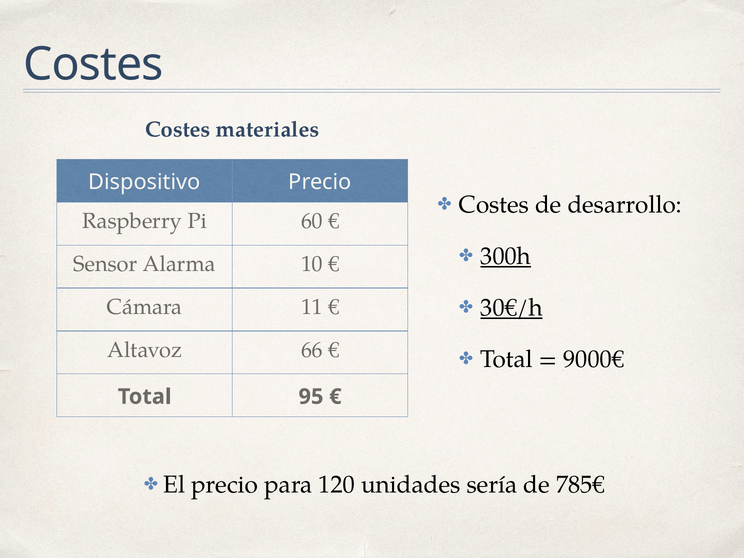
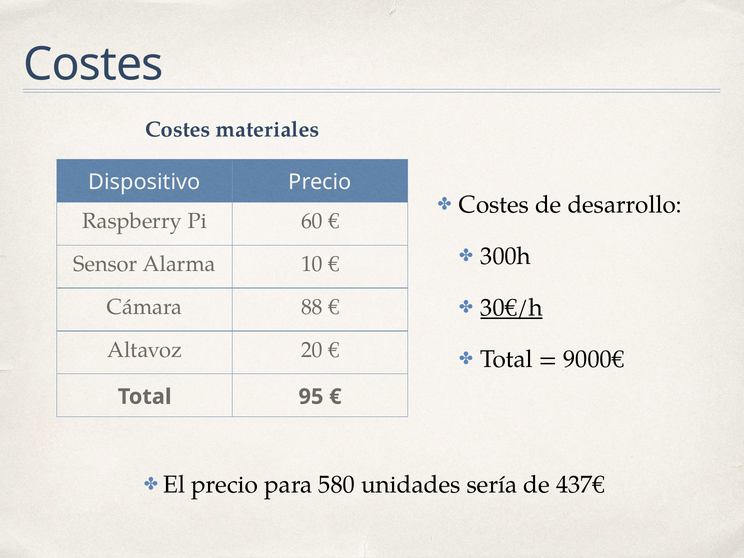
300h underline: present -> none (506, 256)
11: 11 -> 88 (312, 307)
66: 66 -> 20 (312, 350)
120: 120 -> 580 (337, 485)
785€: 785€ -> 437€ (580, 485)
